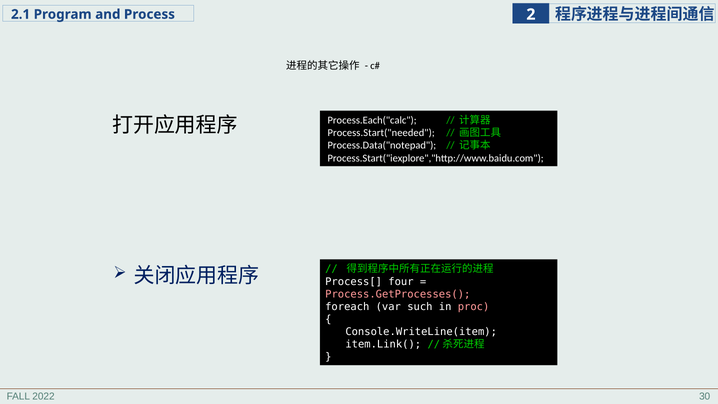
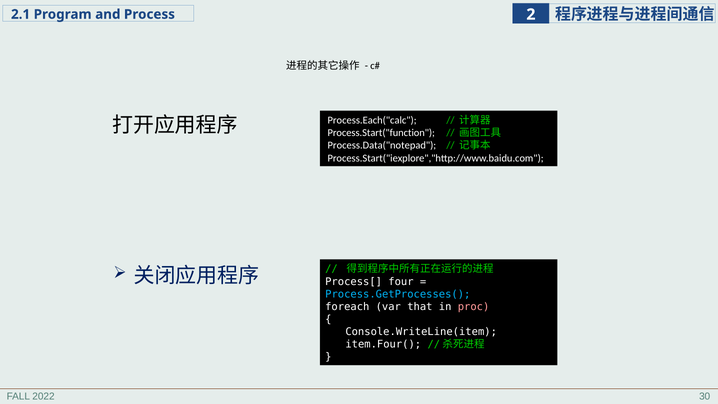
Process.Start("needed: Process.Start("needed -> Process.Start("function (381, 133)
Process.GetProcesses( colour: pink -> light blue (398, 294)
such: such -> that (420, 307)
item.Link(: item.Link( -> item.Four( (383, 344)
